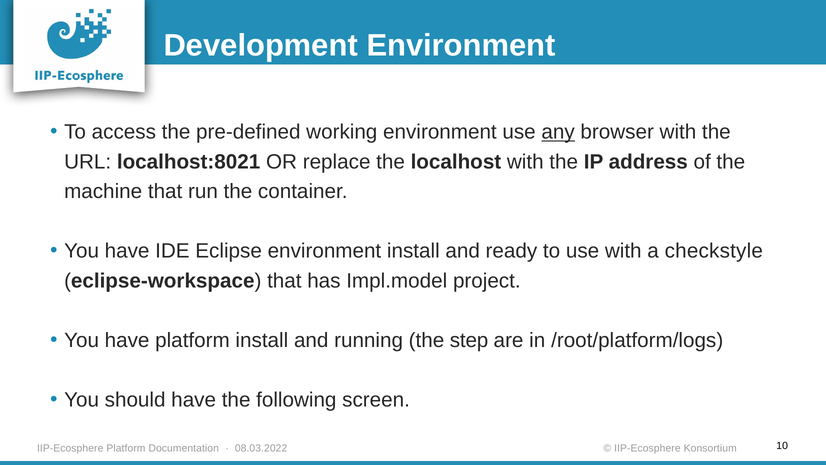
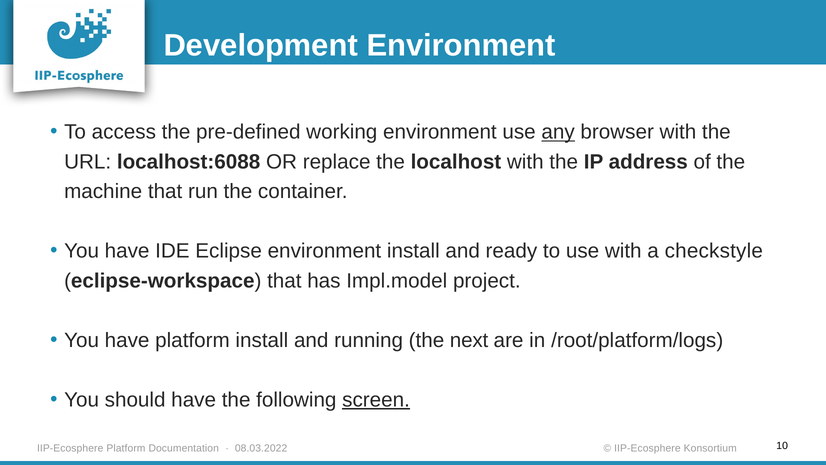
localhost:8021: localhost:8021 -> localhost:6088 (189, 162)
step: step -> next (469, 340)
screen underline: none -> present (376, 400)
